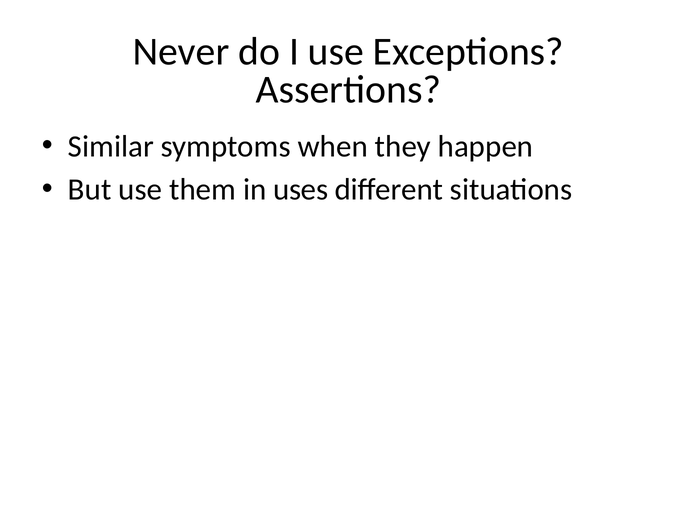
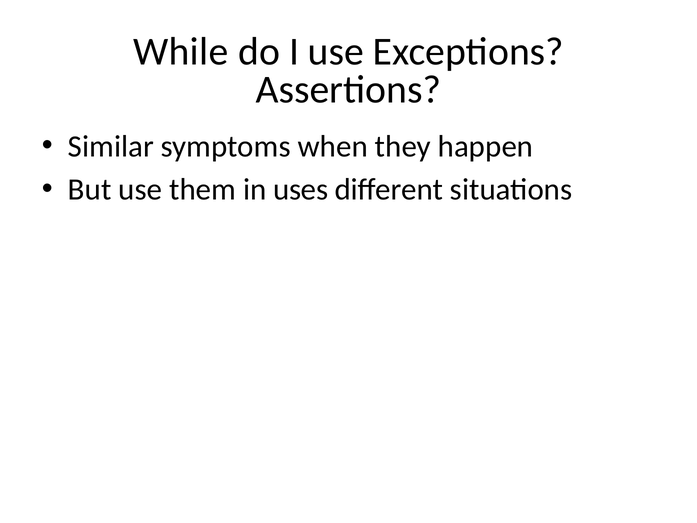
Never: Never -> While (181, 51)
